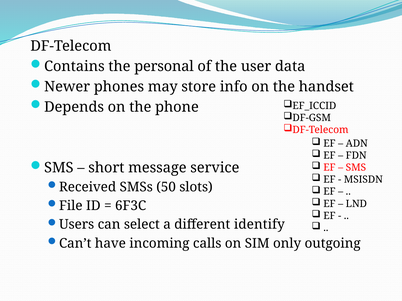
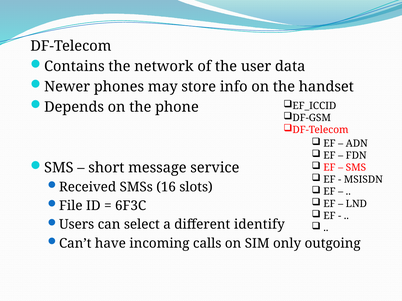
personal: personal -> network (164, 67)
50: 50 -> 16 (166, 187)
